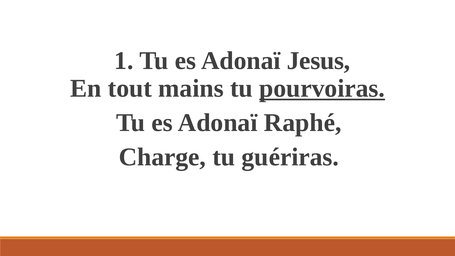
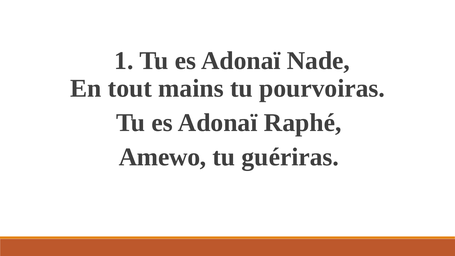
Jesus: Jesus -> Nade (318, 61)
pourvoiras underline: present -> none (322, 88)
Charge: Charge -> Amewo (163, 157)
